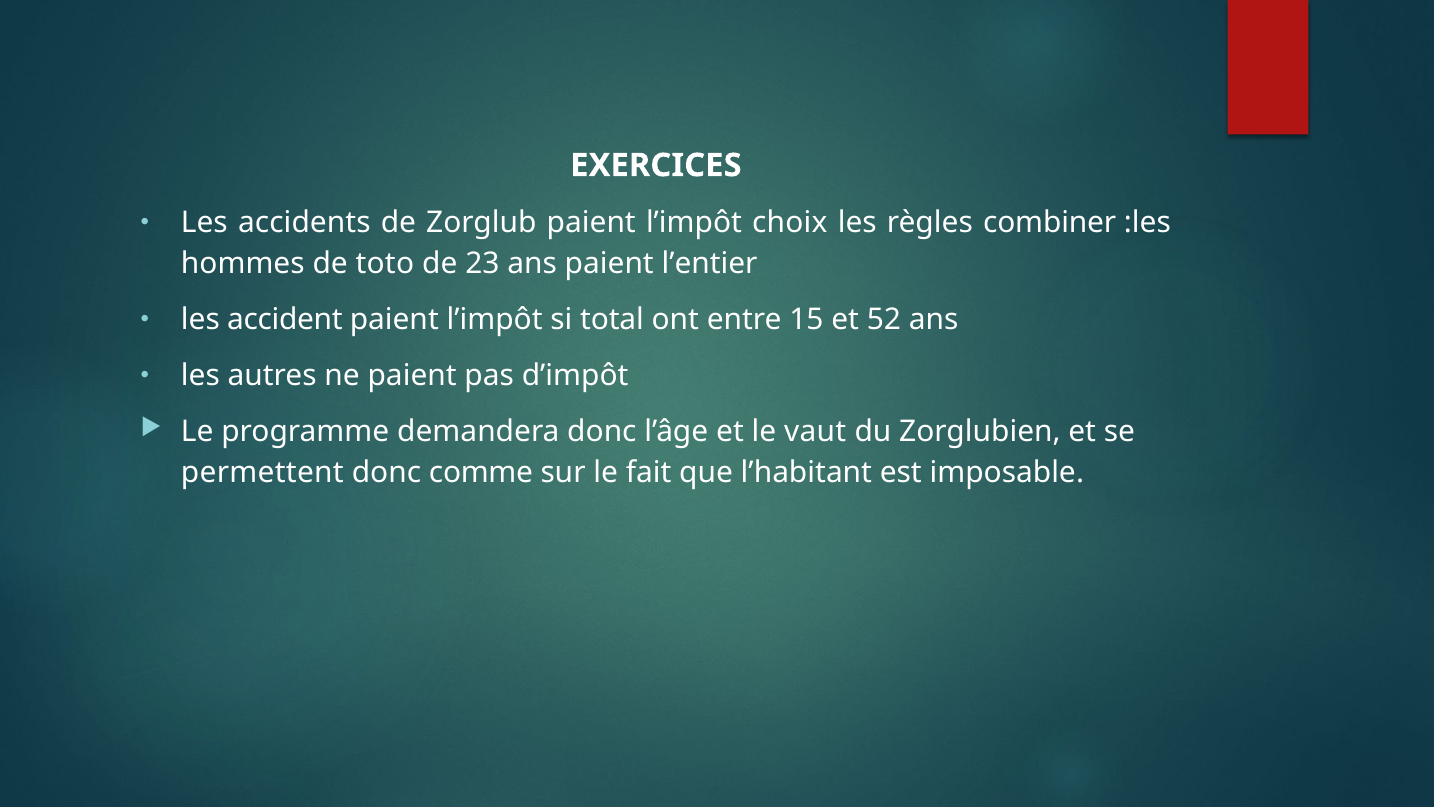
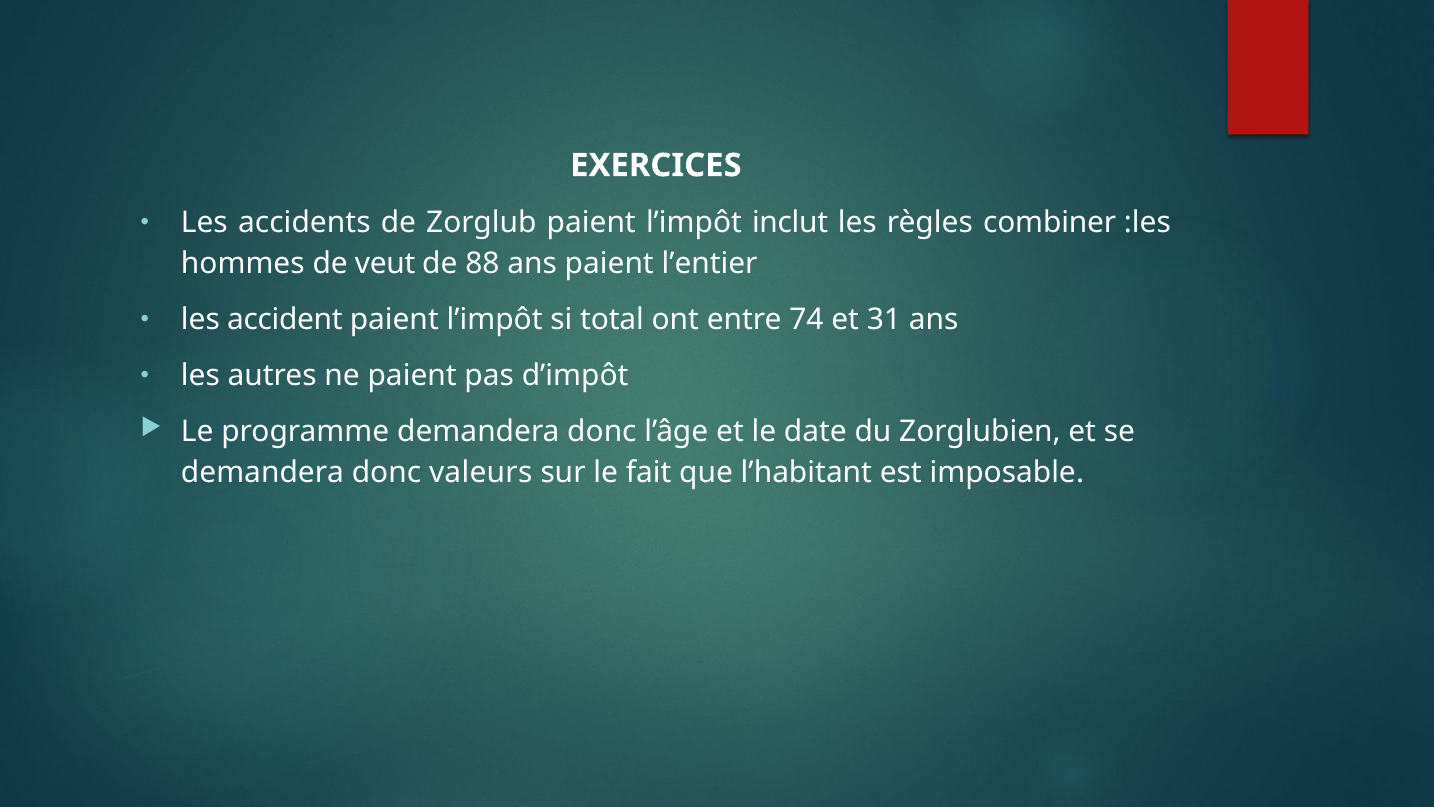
choix: choix -> inclut (790, 223)
toto: toto -> veut (385, 264)
23: 23 -> 88 (482, 264)
15: 15 -> 74 (806, 320)
52: 52 -> 31 (884, 320)
vaut: vaut -> date (815, 431)
permettent: permettent -> demandera (262, 472)
comme: comme -> valeurs (481, 472)
